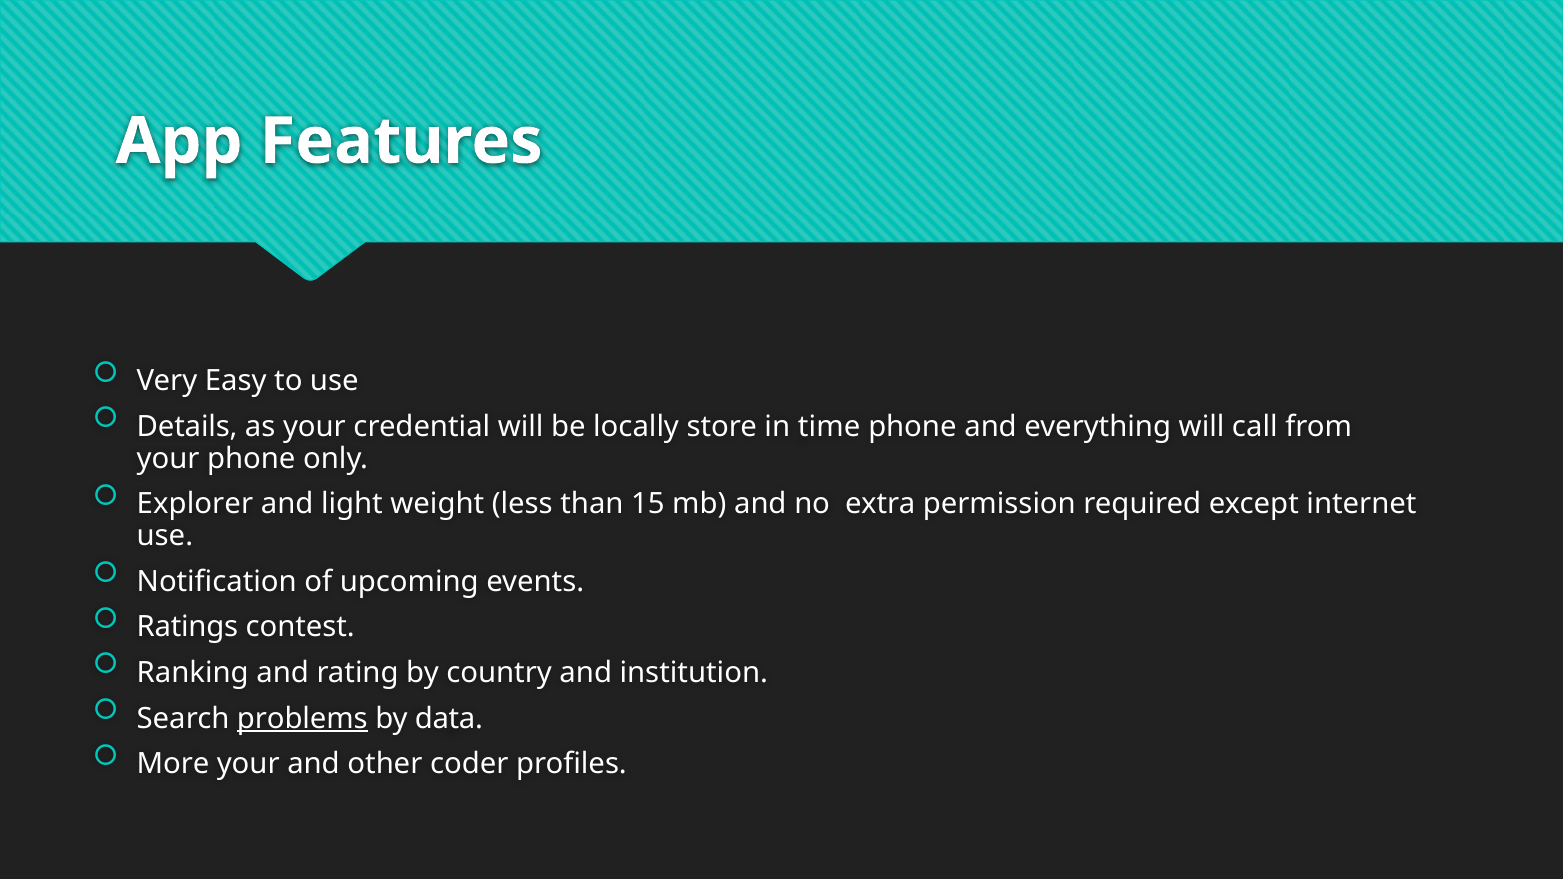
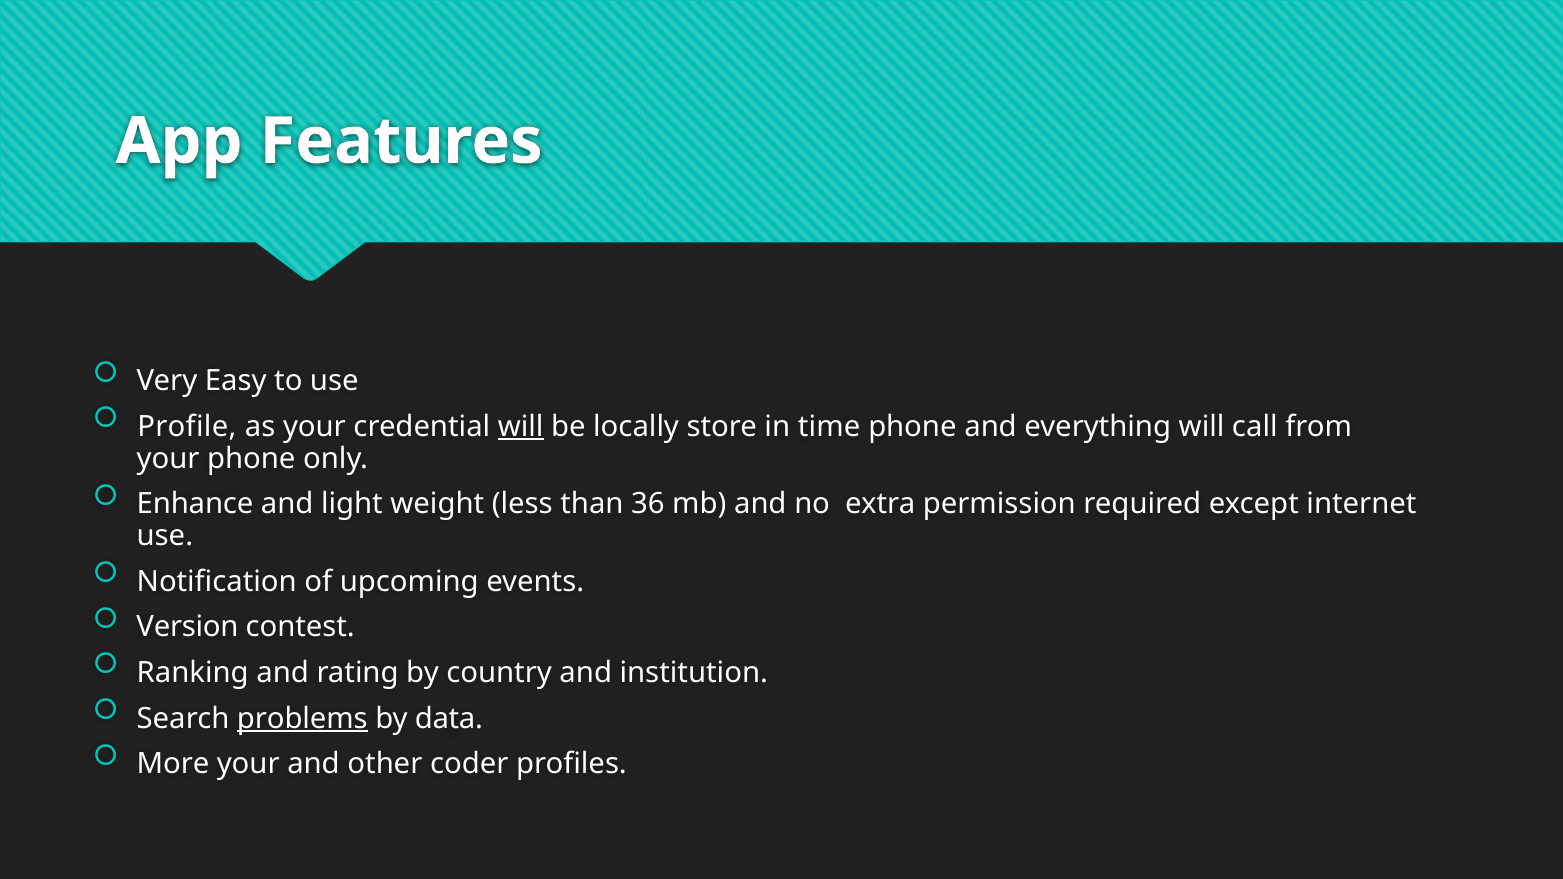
Details: Details -> Profile (187, 427)
will underline: none -> present (521, 427)
Explorer: Explorer -> Enhance (195, 504)
15: 15 -> 36 (648, 504)
Ratings: Ratings -> Version (187, 627)
